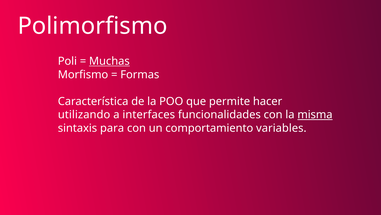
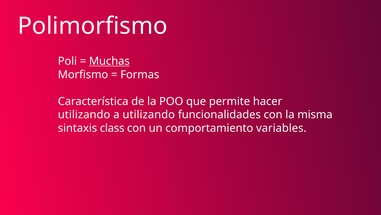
a interfaces: interfaces -> utilizando (149, 114)
misma underline: present -> none (315, 114)
para: para -> class (112, 128)
